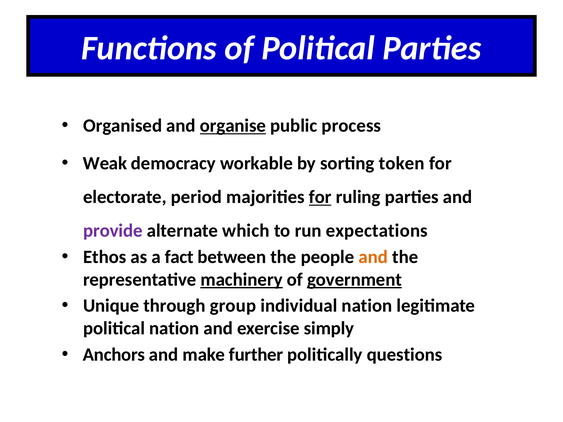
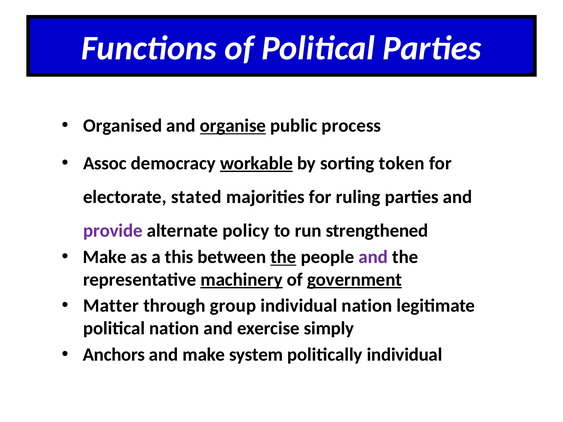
Weak: Weak -> Assoc (105, 163)
workable underline: none -> present (256, 163)
period: period -> stated (196, 197)
for underline: present -> none (320, 197)
which: which -> policy (246, 231)
expectations: expectations -> strengthened (377, 231)
Ethos: Ethos -> Make (105, 257)
fact: fact -> this (179, 257)
the underline: none -> present (283, 257)
and colour: orange -> purple (373, 257)
Unique: Unique -> Matter (111, 306)
further: further -> system (256, 355)
politically questions: questions -> individual (405, 355)
